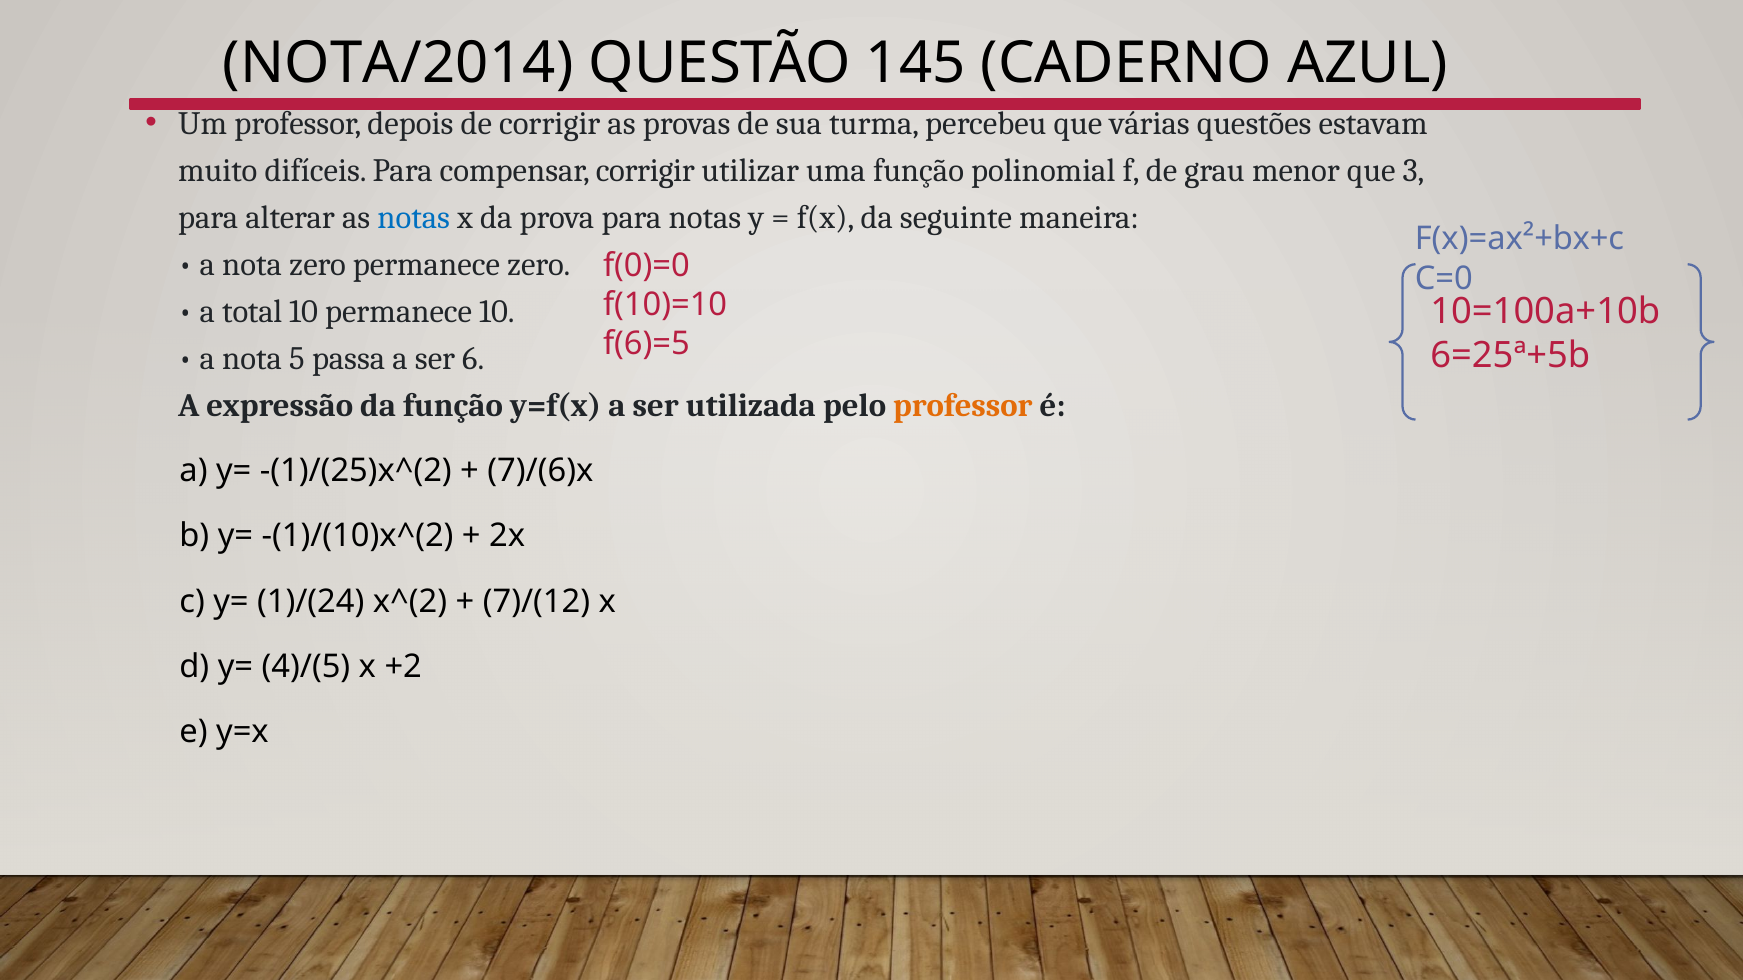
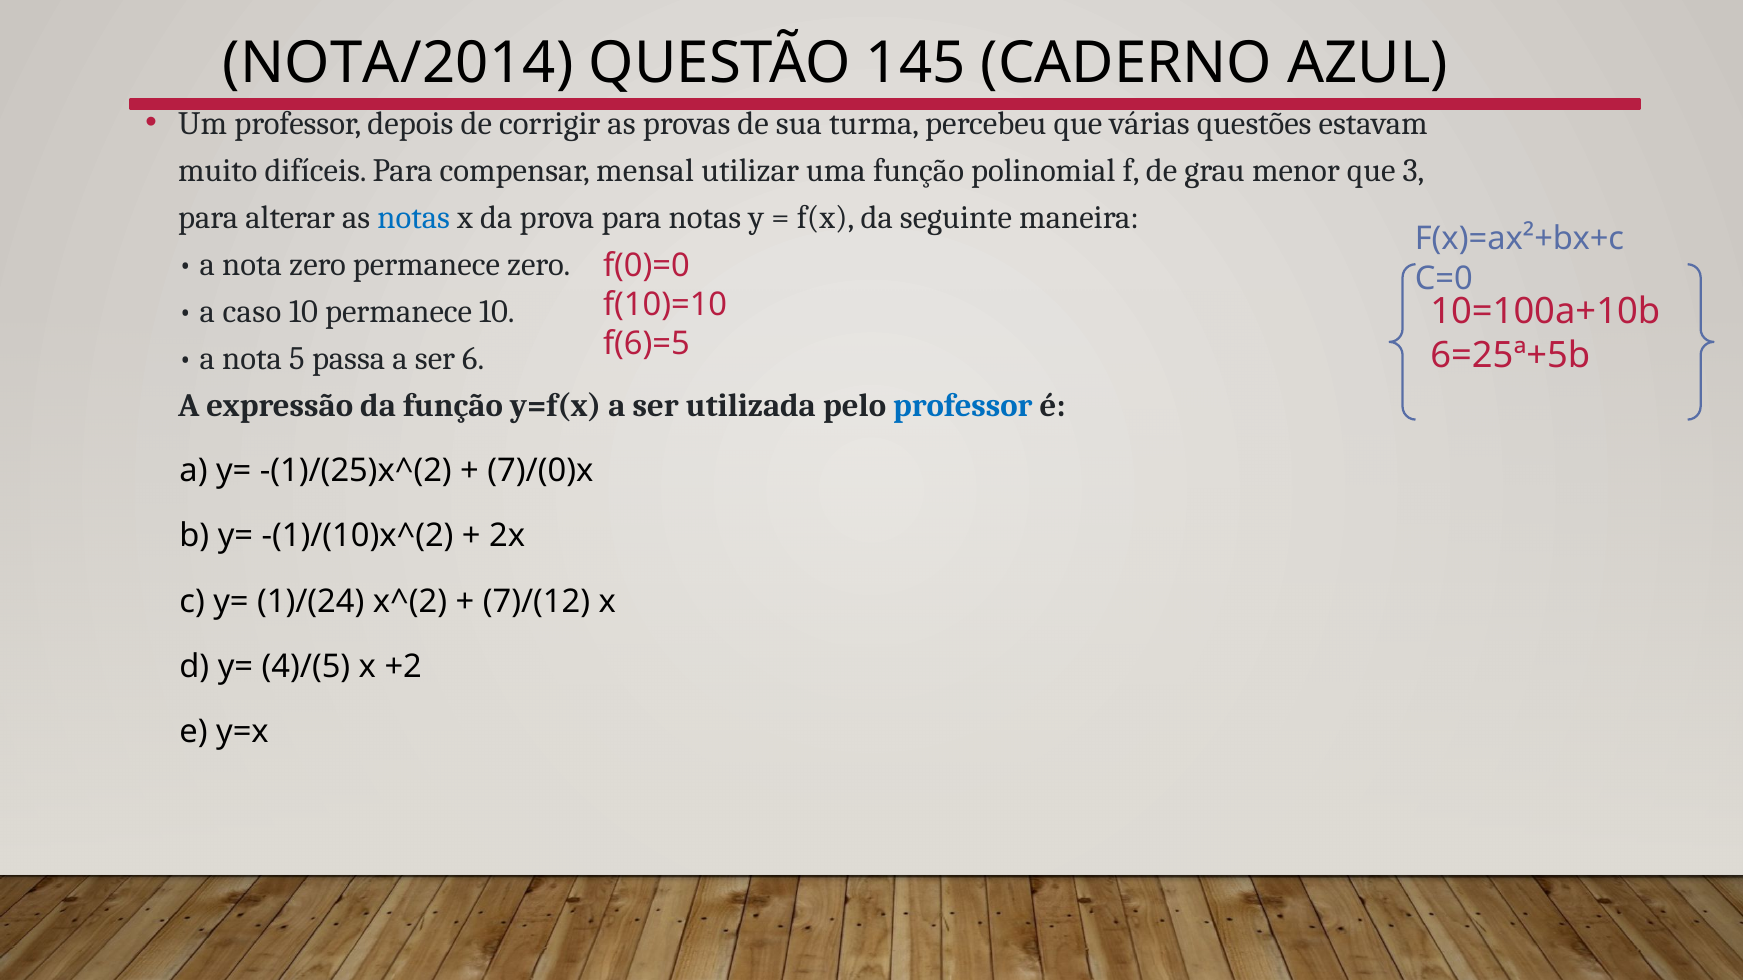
compensar corrigir: corrigir -> mensal (645, 171)
total: total -> caso (252, 312)
professor colour: orange -> blue (963, 406)
7)/(6)x: 7)/(6)x -> 7)/(0)x (540, 471)
